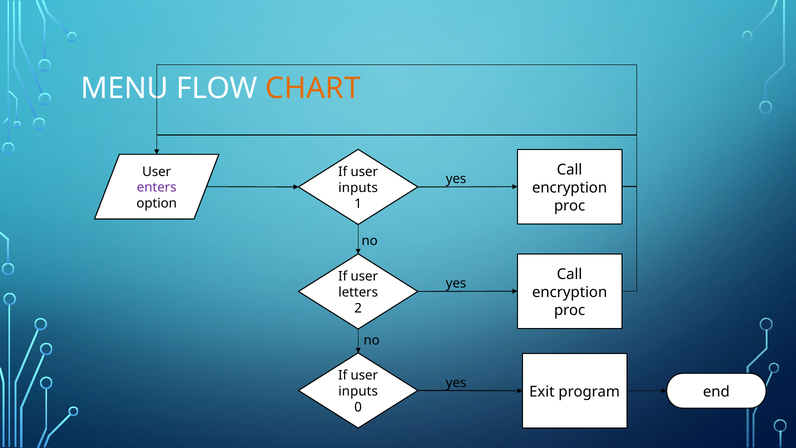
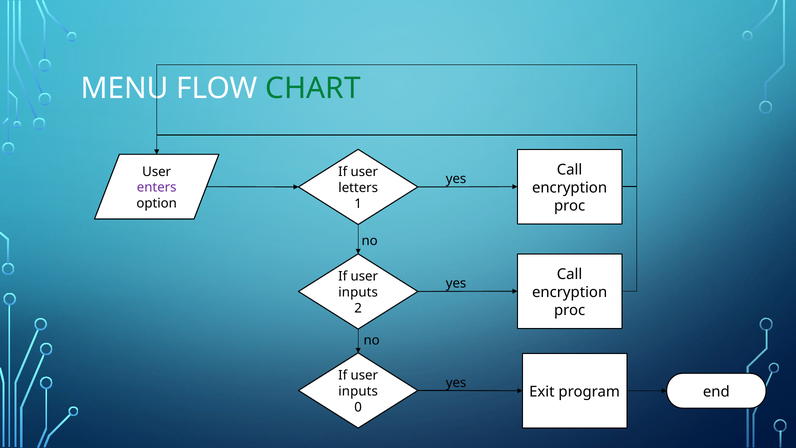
CHART colour: orange -> green (313, 88)
inputs: inputs -> letters (358, 188)
letters: letters -> inputs (358, 292)
